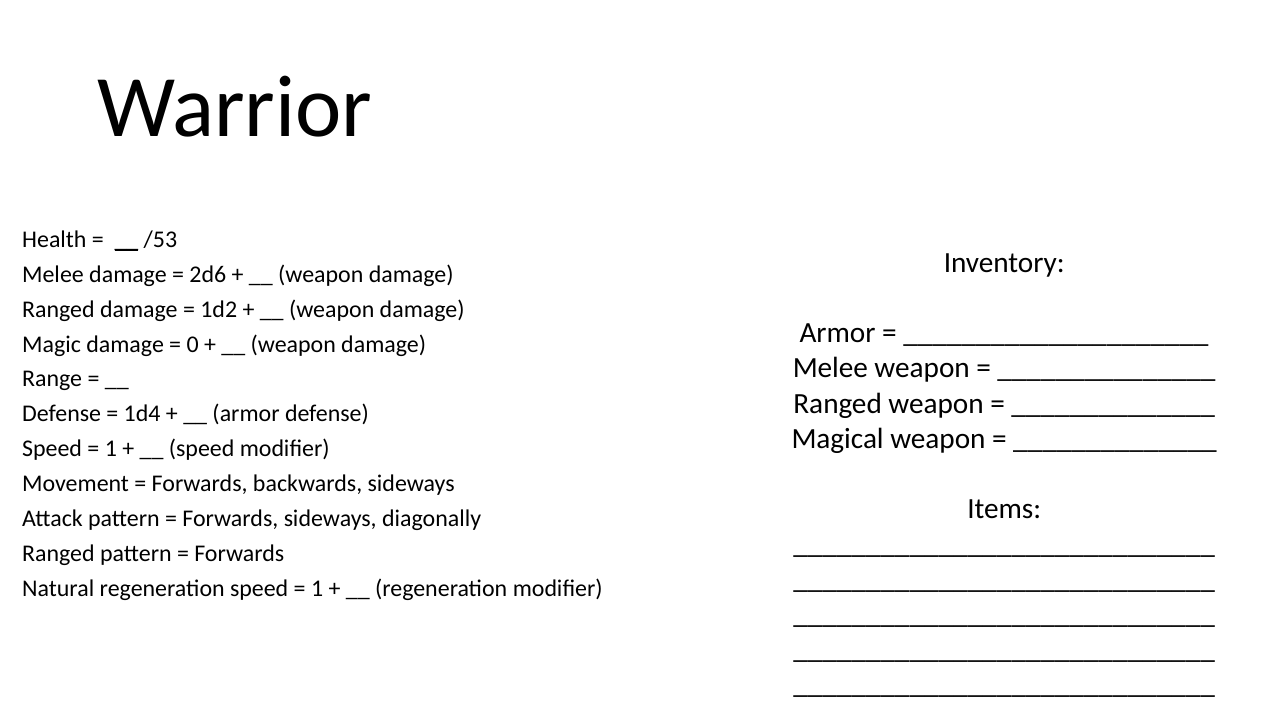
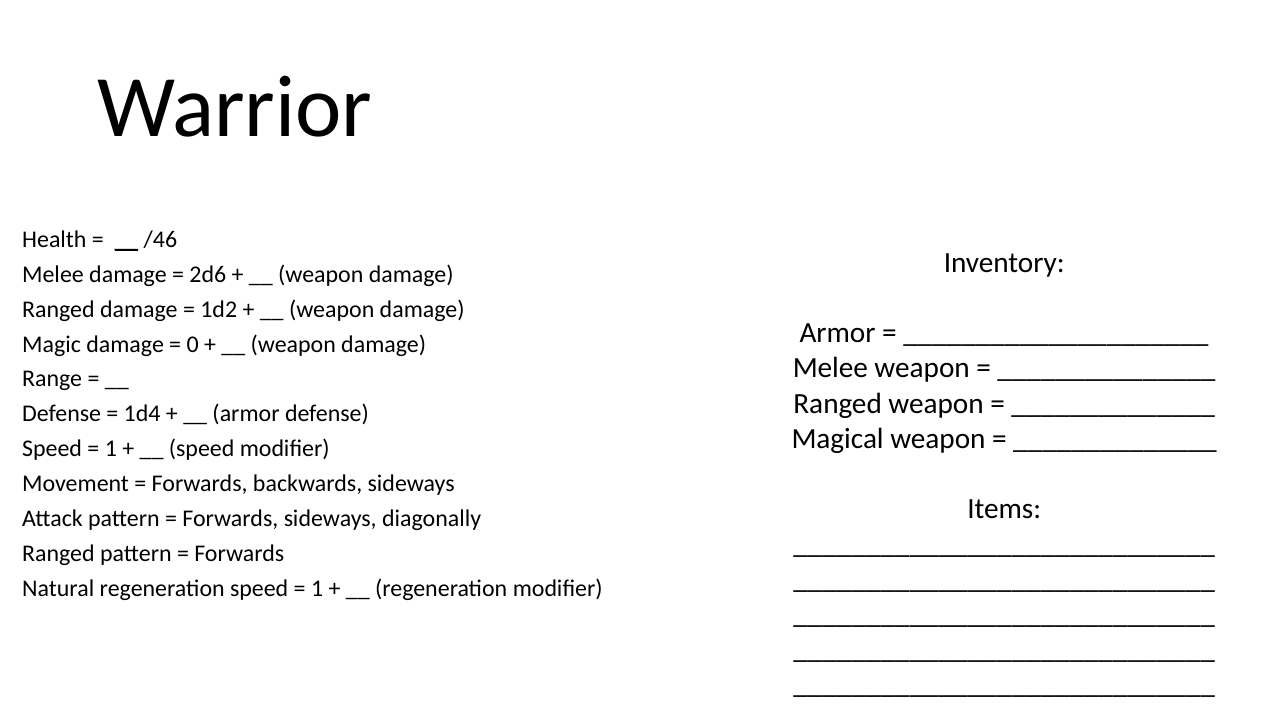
/53: /53 -> /46 (160, 240)
